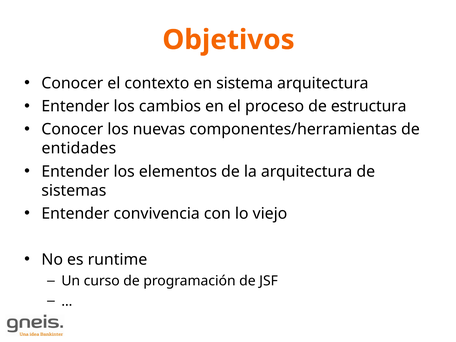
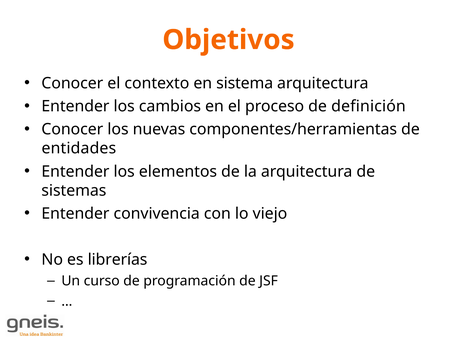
estructura: estructura -> definición (369, 106)
runtime: runtime -> librerías (118, 260)
